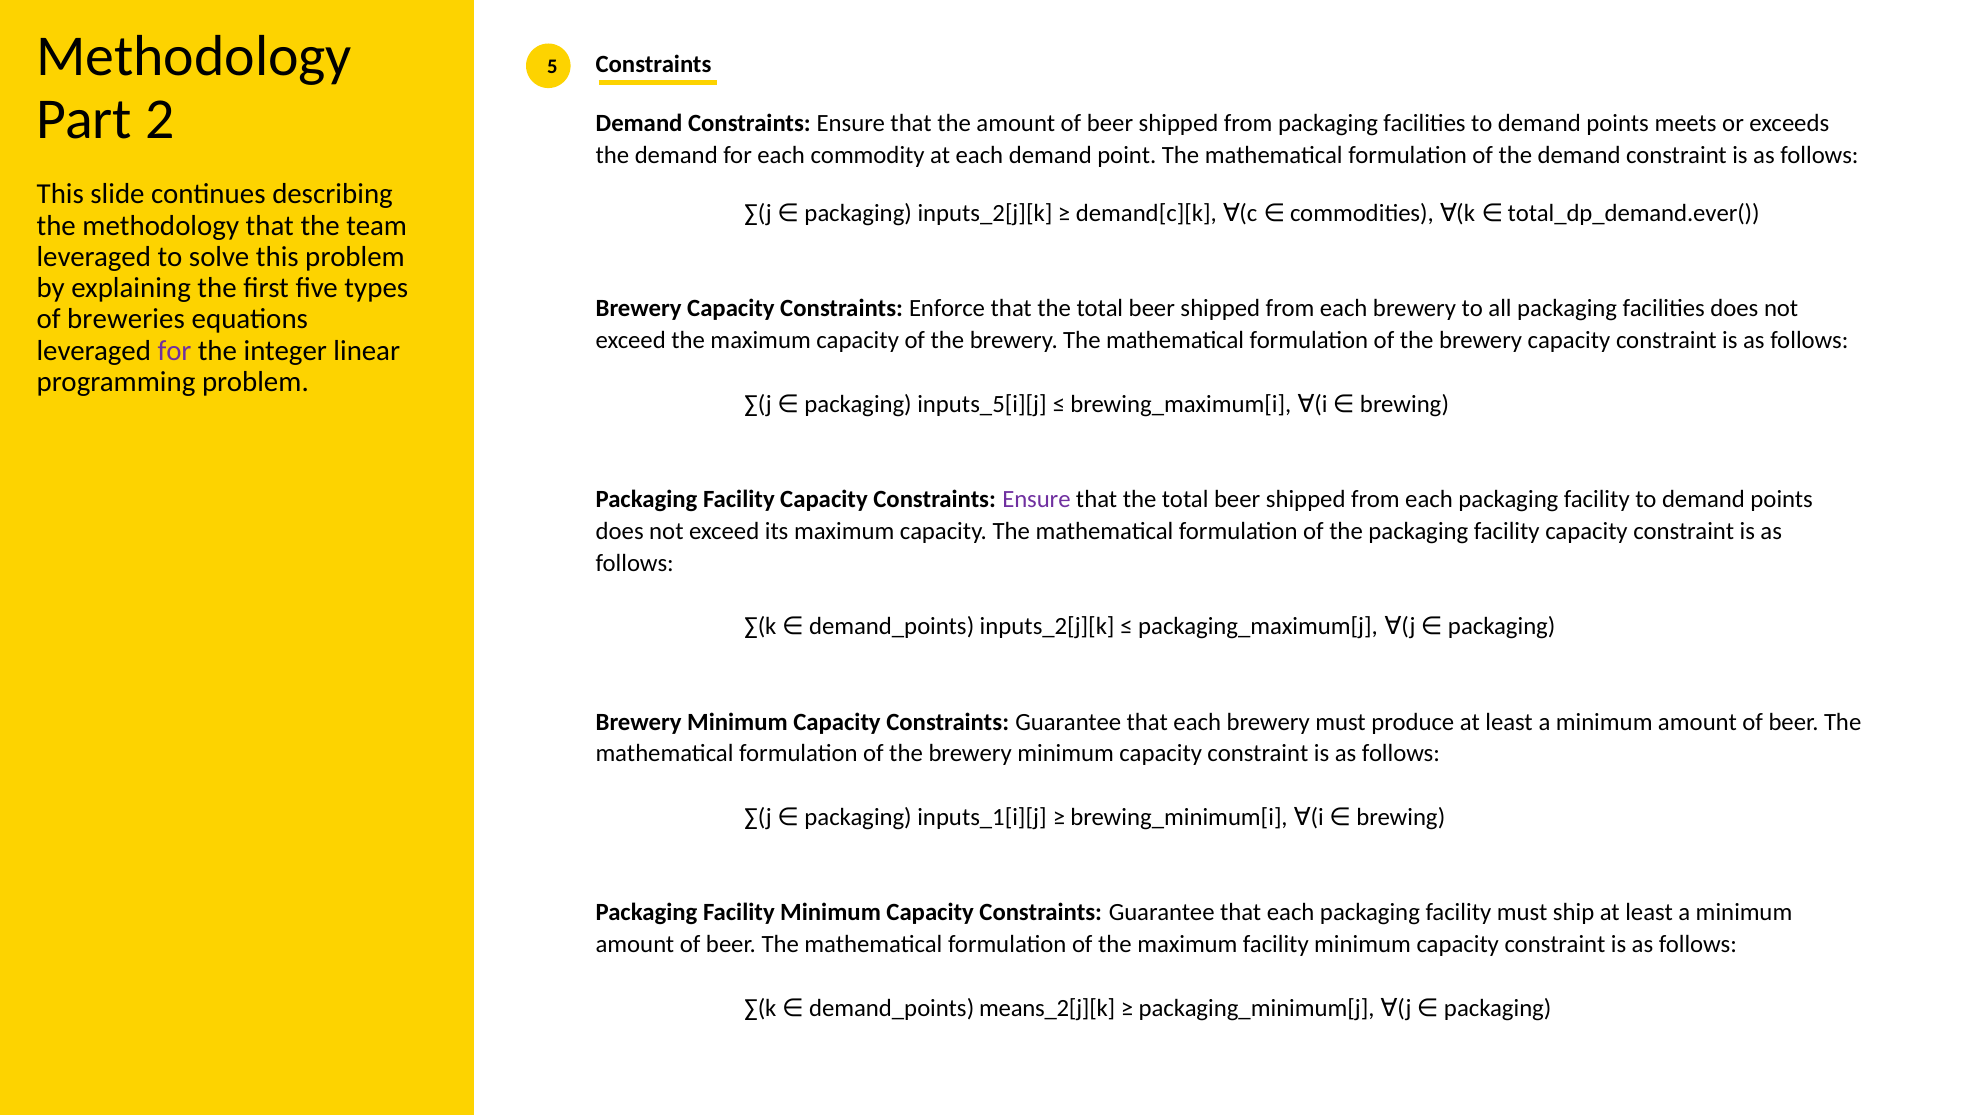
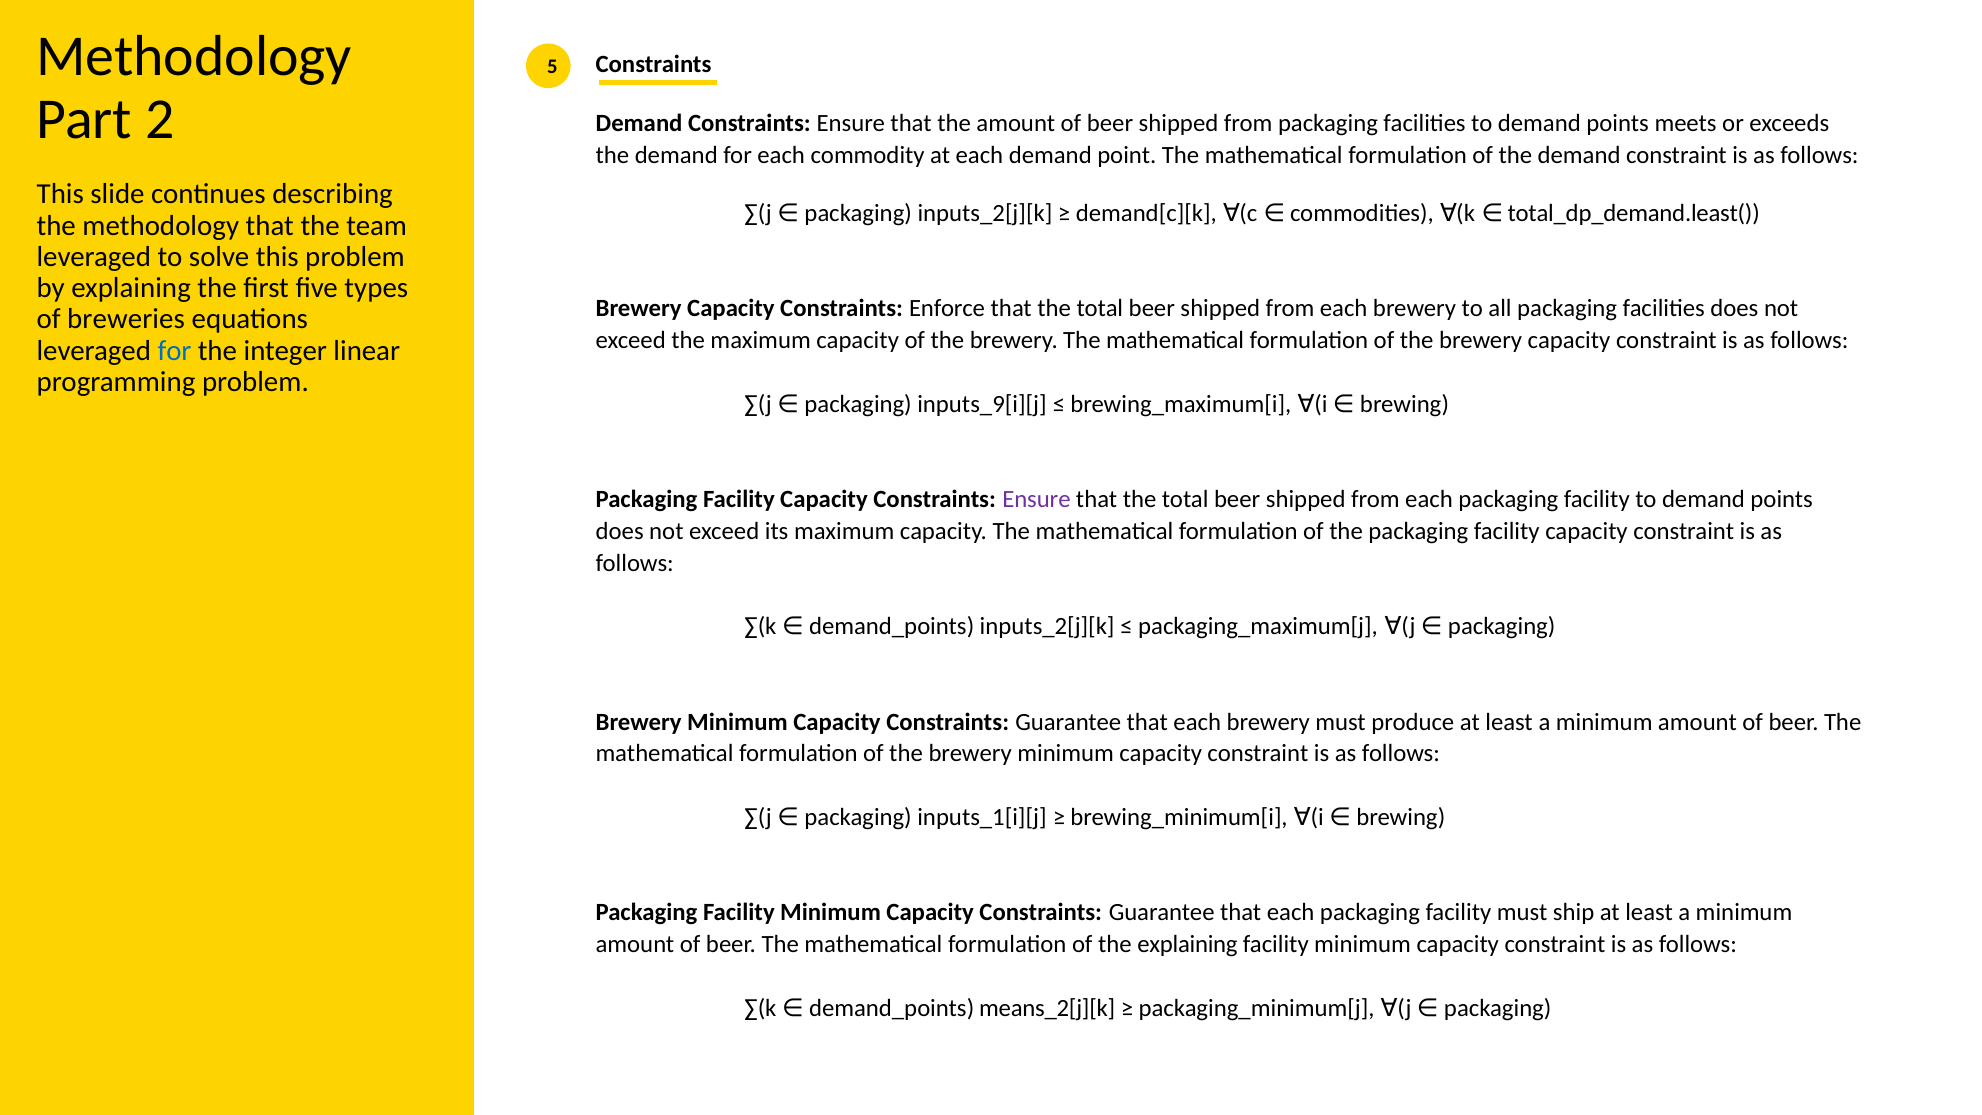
total_dp_demand.ever(: total_dp_demand.ever( -> total_dp_demand.least( (1634, 213)
for colour: purple -> blue (175, 351)
inputs_5[i][j: inputs_5[i][j -> inputs_9[i][j (982, 404)
of the maximum: maximum -> explaining (1187, 944)
